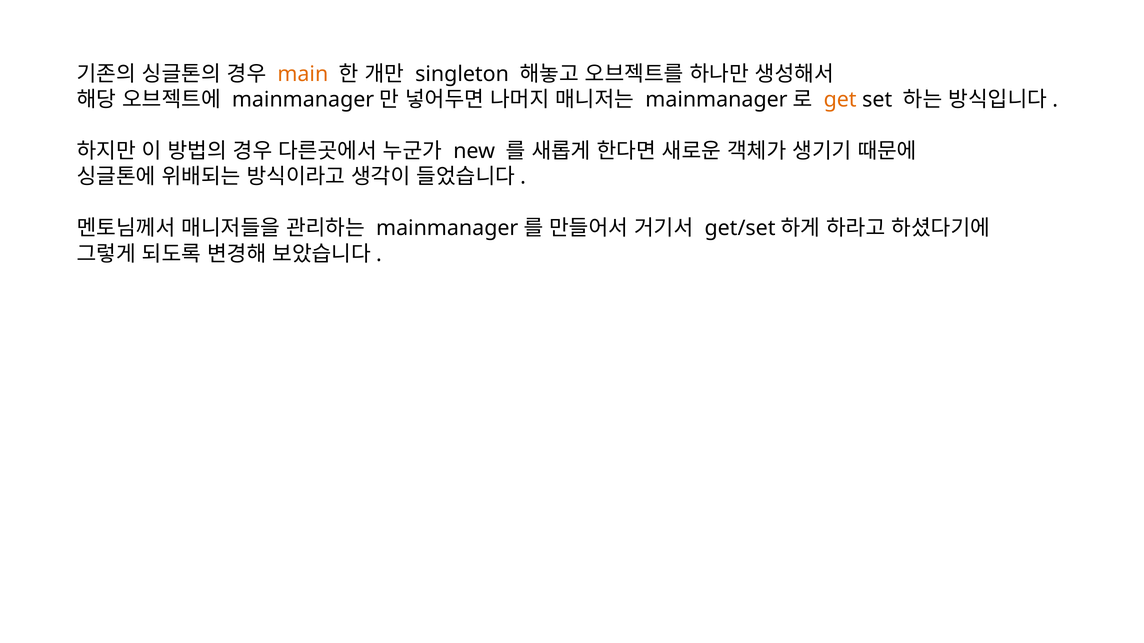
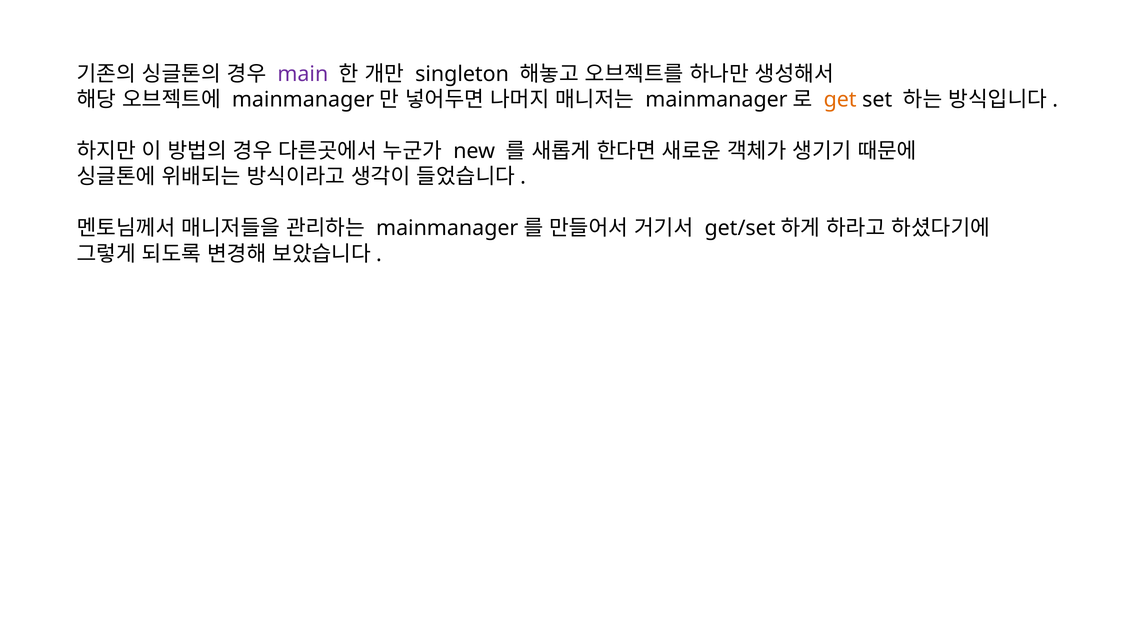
main colour: orange -> purple (303, 74)
